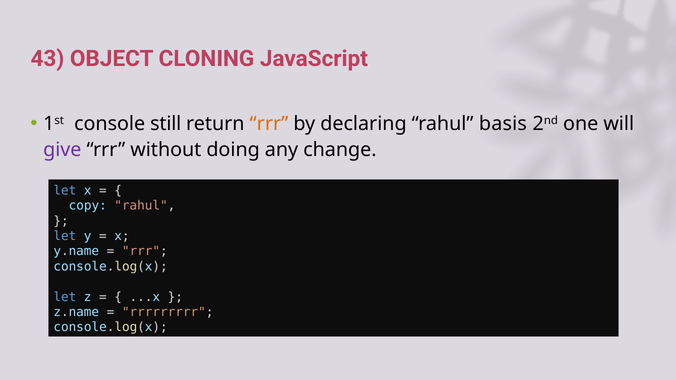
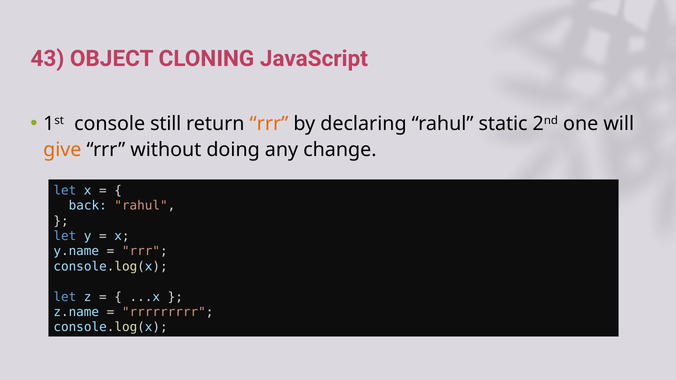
basis: basis -> static (503, 124)
give colour: purple -> orange (62, 150)
copy: copy -> back (88, 206)
